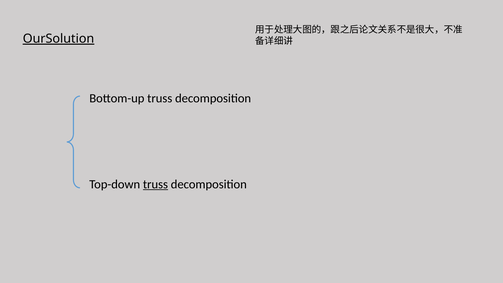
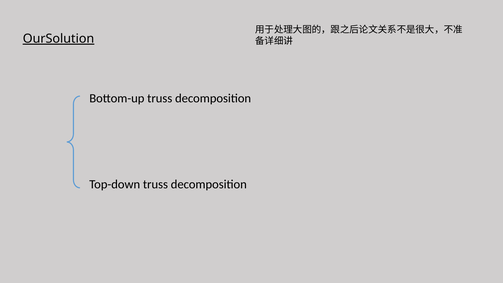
truss underline: present -> none (155, 184)
